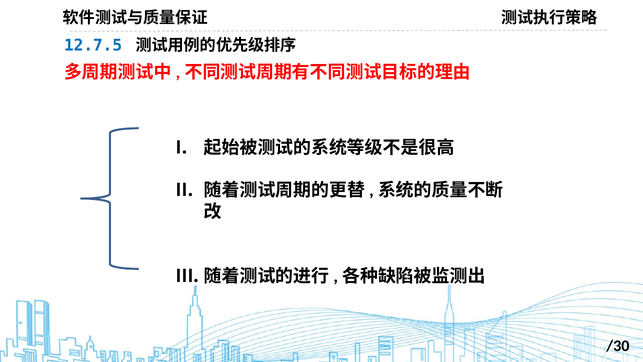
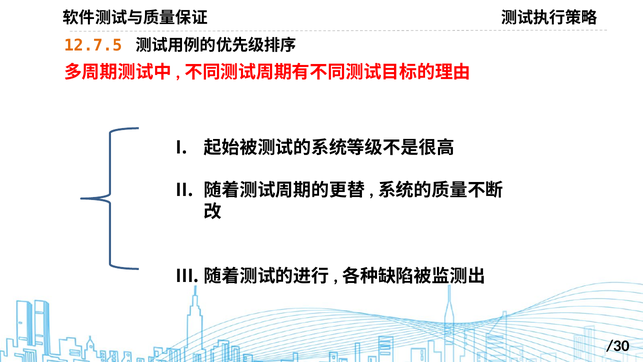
12.7.5 colour: blue -> orange (93, 45)
